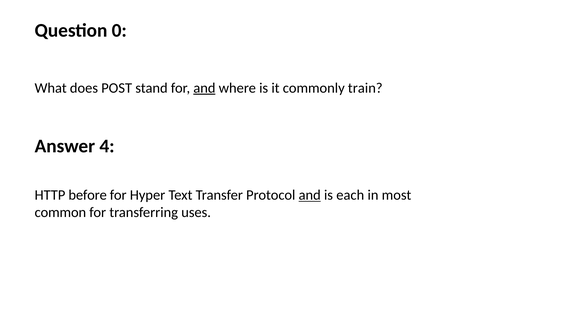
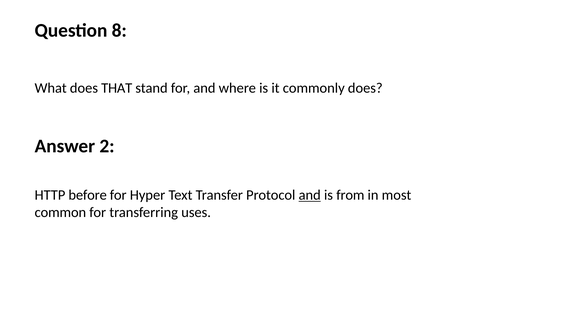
0: 0 -> 8 (119, 30)
POST: POST -> THAT (117, 88)
and underline: present -> none (204, 88)
commonly train: train -> does (365, 88)
4: 4 -> 2 (107, 146)
each: each -> from (350, 195)
